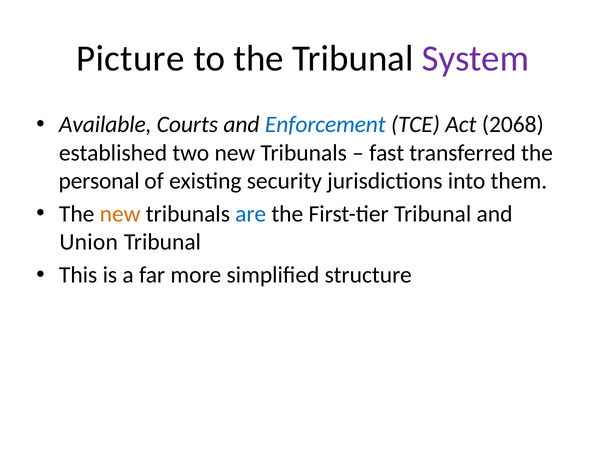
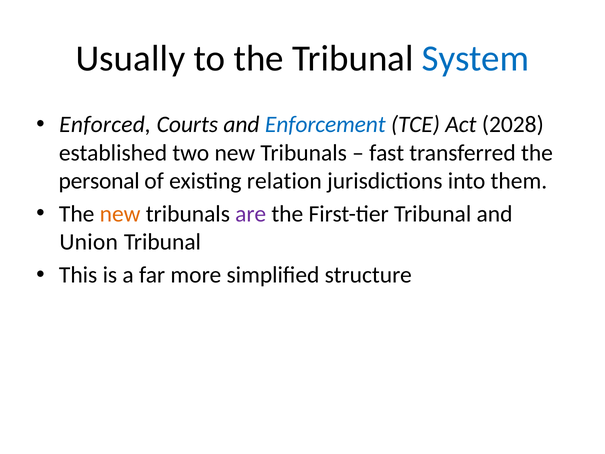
Picture: Picture -> Usually (130, 59)
System colour: purple -> blue (476, 59)
Available: Available -> Enforced (105, 125)
2068: 2068 -> 2028 (513, 125)
security: security -> relation (284, 181)
are colour: blue -> purple (251, 214)
